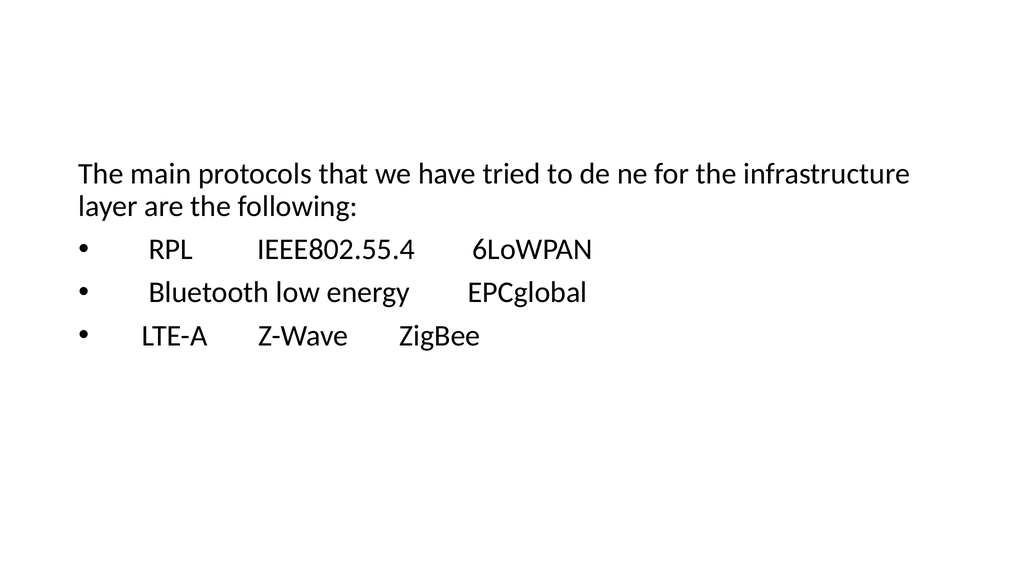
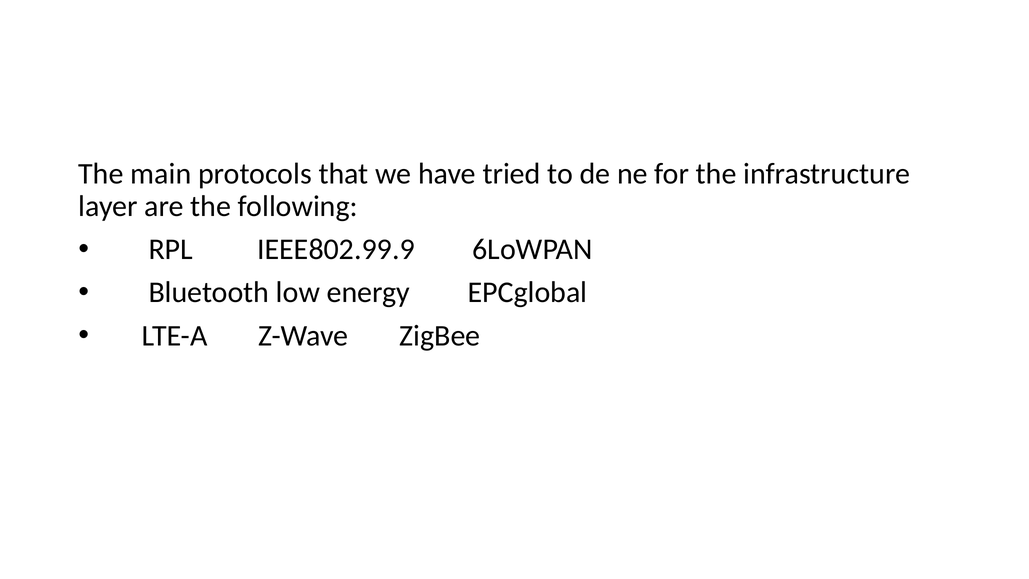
IEEE802.55.4: IEEE802.55.4 -> IEEE802.99.9 (336, 249)
